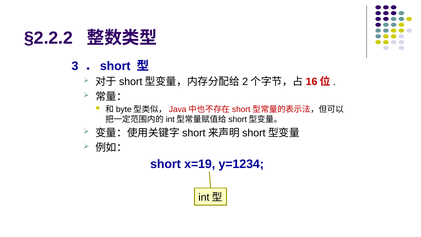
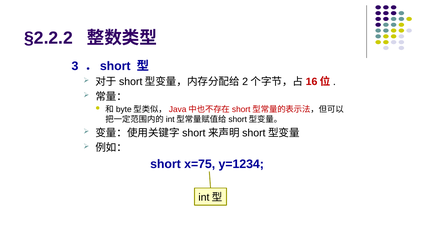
x=19: x=19 -> x=75 (200, 164)
